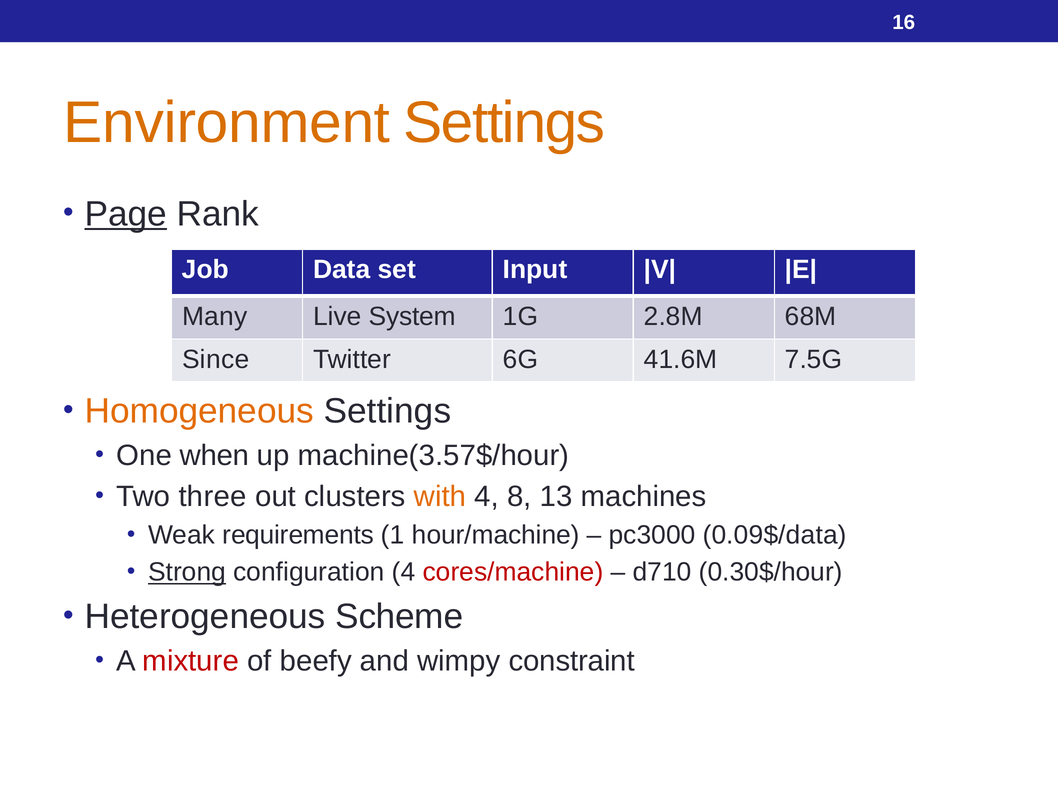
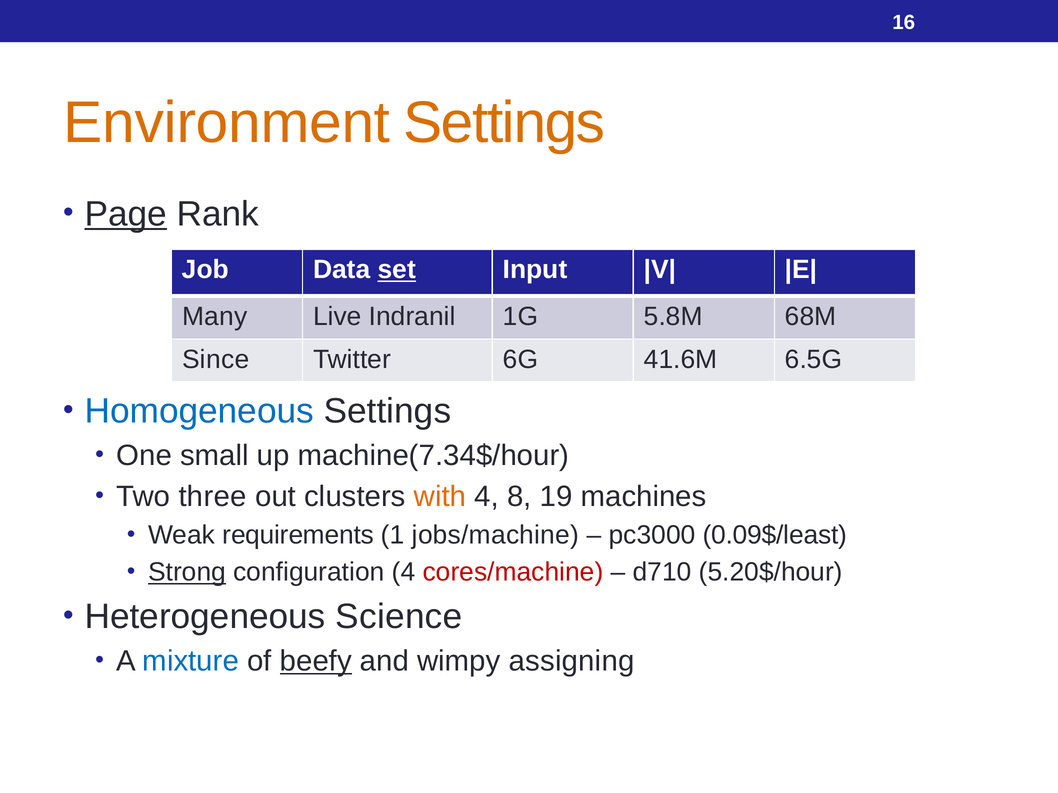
set underline: none -> present (397, 270)
System: System -> Indranil (412, 317)
2.8M: 2.8M -> 5.8M (673, 317)
7.5G: 7.5G -> 6.5G (814, 360)
Homogeneous colour: orange -> blue (199, 412)
when: when -> small (214, 456)
machine(3.57$/hour: machine(3.57$/hour -> machine(7.34$/hour (433, 456)
13: 13 -> 19 (556, 497)
hour/machine: hour/machine -> jobs/machine (496, 536)
0.09$/data: 0.09$/data -> 0.09$/least (775, 536)
0.30$/hour: 0.30$/hour -> 5.20$/hour (771, 573)
Scheme: Scheme -> Science (399, 617)
mixture colour: red -> blue (191, 662)
beefy underline: none -> present (316, 662)
constraint: constraint -> assigning (572, 662)
